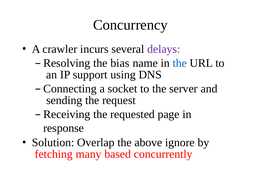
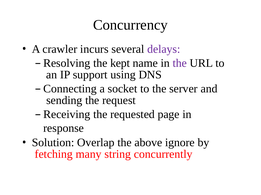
bias: bias -> kept (120, 63)
the colour: blue -> purple (180, 63)
based: based -> string (118, 155)
